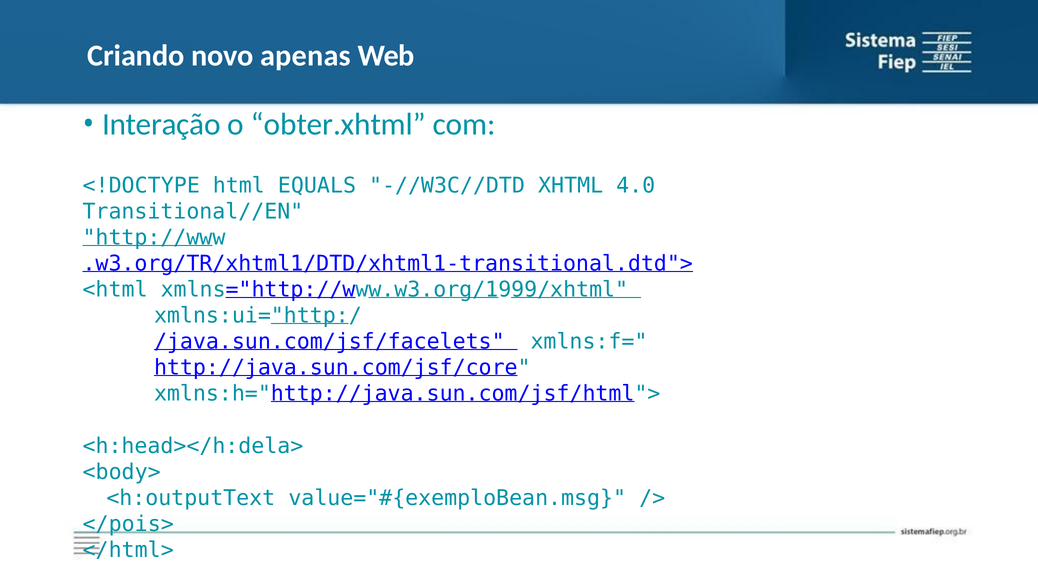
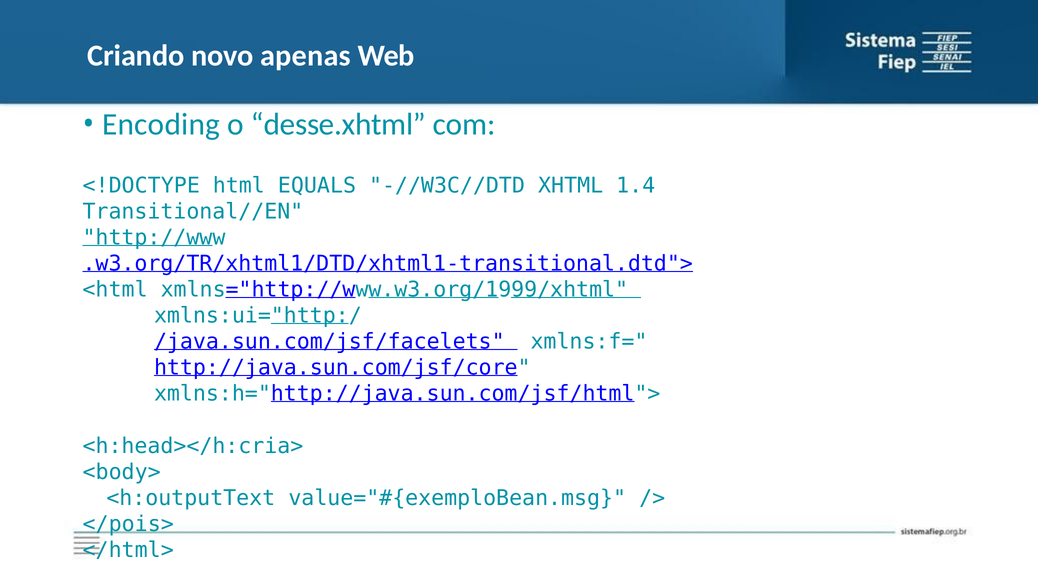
Interação: Interação -> Encoding (161, 124)
obter.xhtml: obter.xhtml -> desse.xhtml (338, 124)
4.0: 4.0 -> 1.4 (636, 186)
<h:head></h:dela>: <h:head></h:dela> -> <h:head></h:cria> (193, 446)
